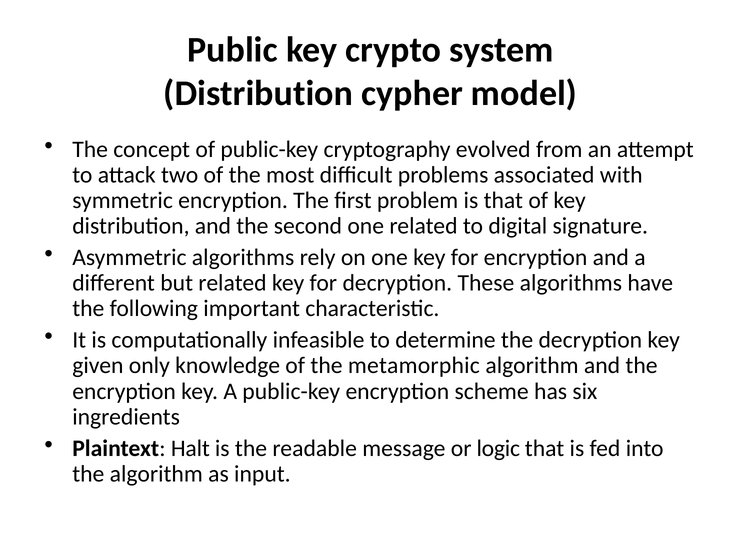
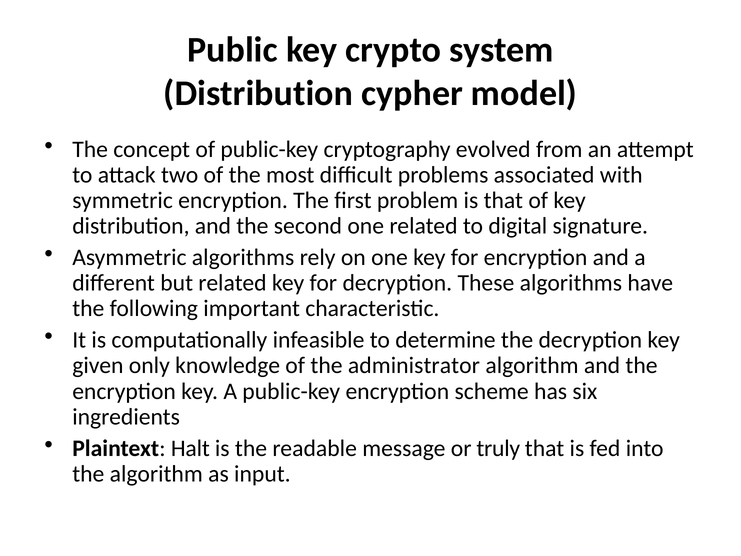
metamorphic: metamorphic -> administrator (414, 366)
logic: logic -> truly (498, 448)
